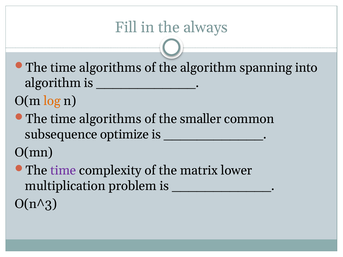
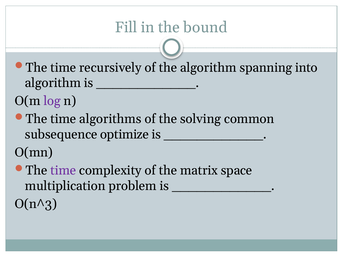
always: always -> bound (205, 27)
algorithms: algorithms -> recursively (110, 68)
log colour: orange -> purple (52, 101)
smaller: smaller -> solving (201, 119)
lower: lower -> space (237, 171)
